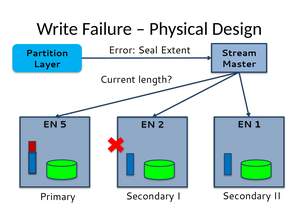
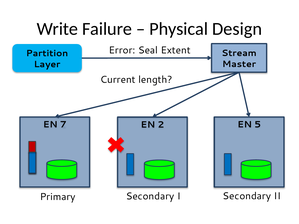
5: 5 -> 7 (63, 125)
1: 1 -> 5 (258, 125)
